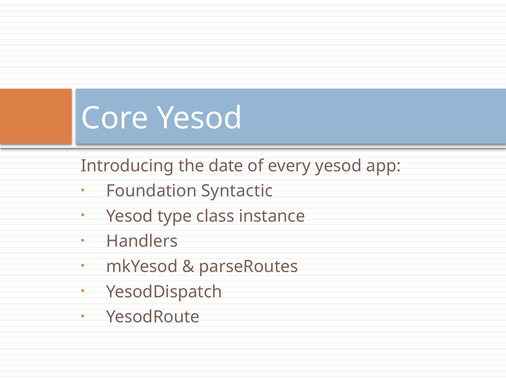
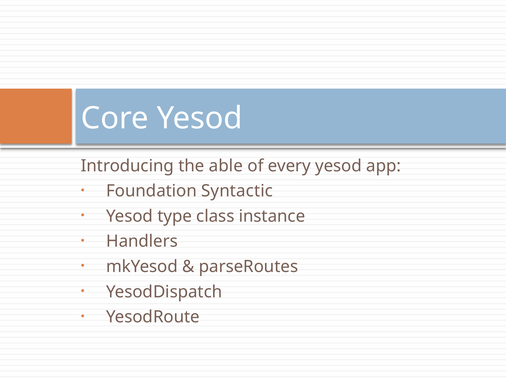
date: date -> able (226, 166)
